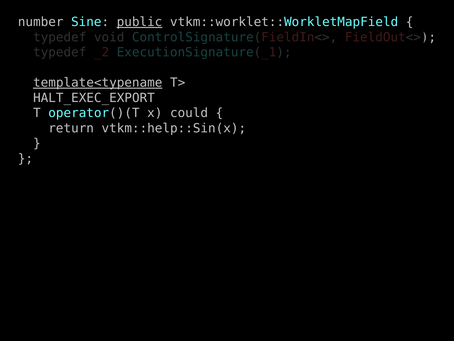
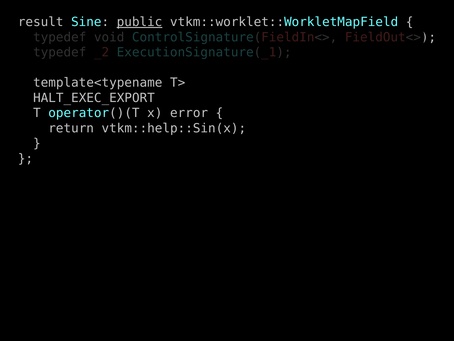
number: number -> result (41, 22)
template<typename underline: present -> none (98, 83)
could: could -> error (189, 113)
